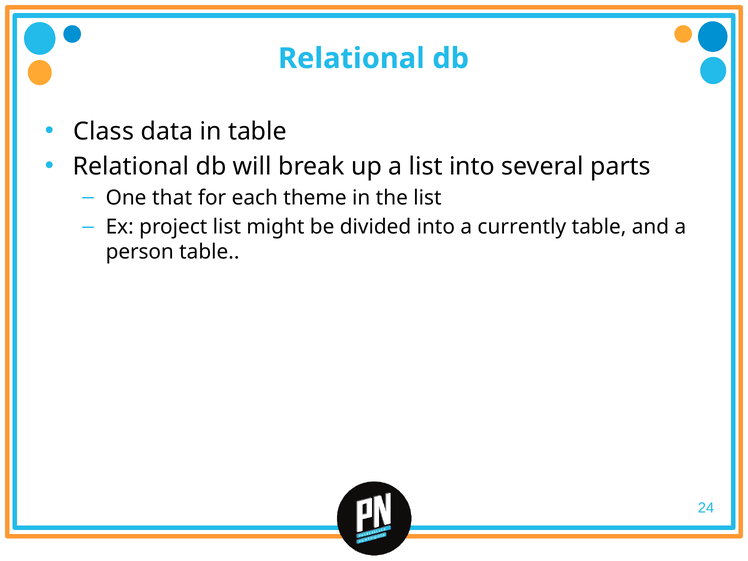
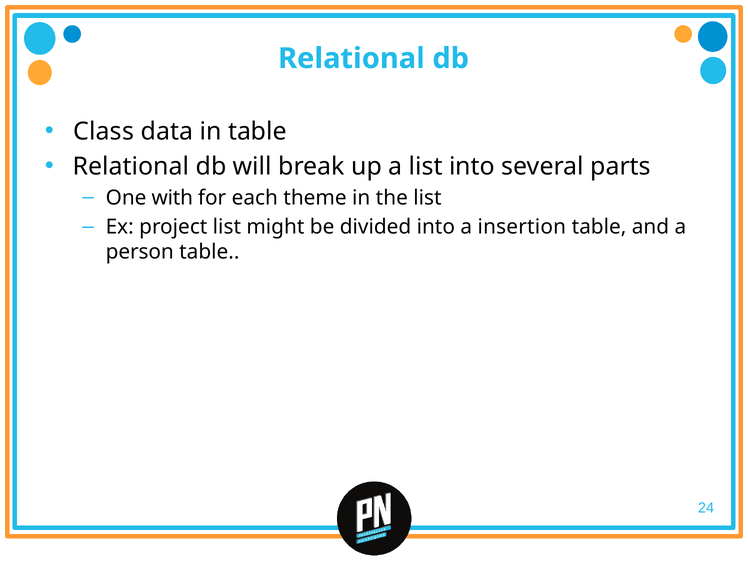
that: that -> with (172, 198)
currently: currently -> insertion (522, 227)
